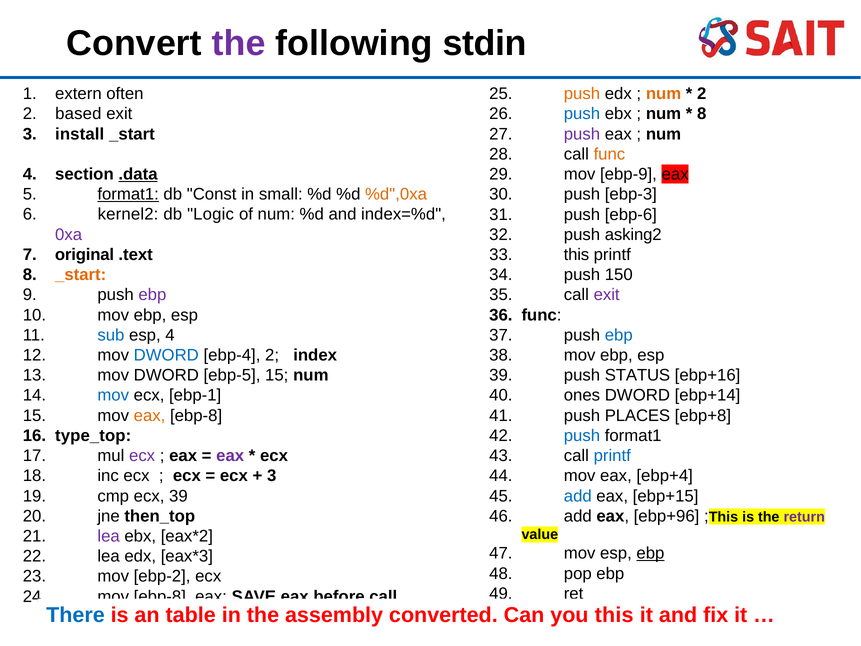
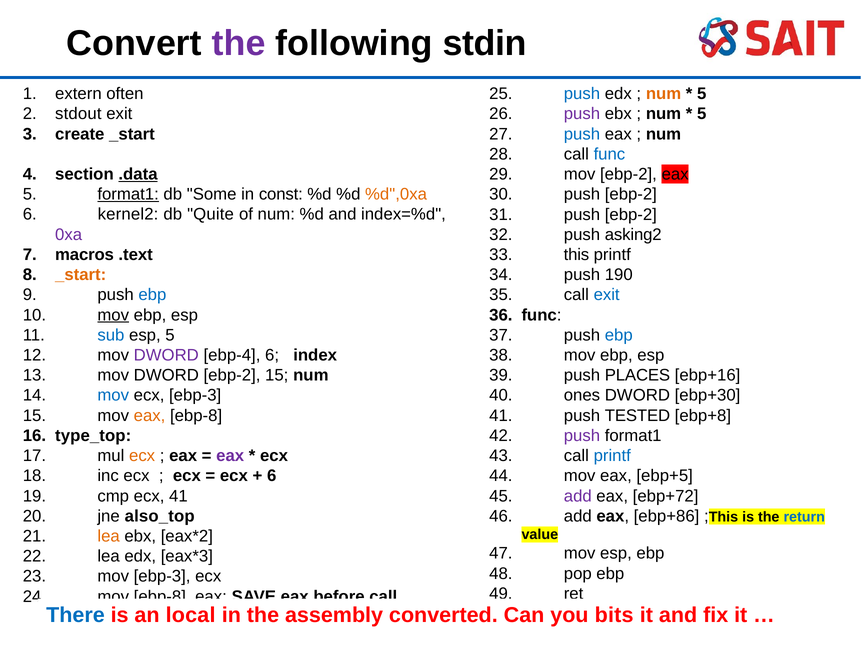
push colour: orange -> blue (582, 94)
2: 2 -> 5 (702, 94)
based: based -> stdout (78, 114)
push colour: blue -> purple (582, 114)
8: 8 -> 5 (702, 114)
install: install -> create (80, 134)
push colour: purple -> blue (582, 134)
func colour: orange -> blue (609, 154)
mov ebp-9: ebp-9 -> ebp-2 (628, 174)
Const: Const -> Some (212, 194)
small: small -> const (281, 194)
ebp-3: ebp-3 -> ebp-2 (631, 194)
Logic: Logic -> Quite (211, 214)
ebp-6: ebp-6 -> ebp-2 (631, 214)
original: original -> macros (85, 255)
150: 150 -> 190 (619, 275)
ebp colour: purple -> blue (152, 295)
exit colour: purple -> blue (607, 295)
mov underline: none -> present (113, 315)
esp 4: 4 -> 5 (170, 335)
DWORD colour: blue -> purple (166, 355)
ebp-4 2: 2 -> 6 (272, 355)
DWORD ebp-5: ebp-5 -> ebp-2 (232, 375)
STATUS: STATUS -> PLACES (637, 375)
ecx ebp-1: ebp-1 -> ebp-3 (195, 395)
ebp+14: ebp+14 -> ebp+30 (708, 395)
PLACES: PLACES -> TESTED (637, 415)
push colour: blue -> purple (582, 436)
ecx colour: purple -> orange (142, 456)
3: 3 -> 6 (272, 476)
ebp+4: ebp+4 -> ebp+5 (665, 476)
ecx 39: 39 -> 41 (178, 496)
add colour: blue -> purple (578, 496)
ebp+15: ebp+15 -> ebp+72 (666, 496)
then_top: then_top -> also_top (160, 516)
ebp+96: ebp+96 -> ebp+86 (667, 516)
return colour: purple -> blue (804, 517)
lea colour: purple -> orange (109, 536)
ebp underline: present -> none (650, 553)
mov ebp-2: ebp-2 -> ebp-3 (162, 576)
table: table -> local (191, 615)
you this: this -> bits (614, 615)
